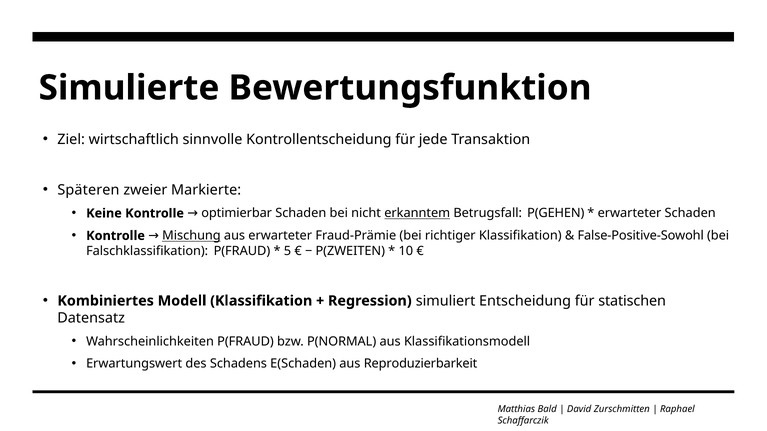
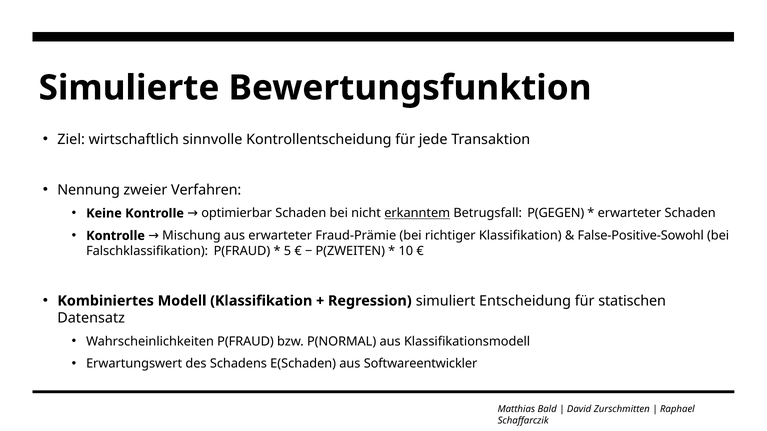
Späteren: Späteren -> Nennung (89, 190)
Markierte: Markierte -> Verfahren (206, 190)
P(GEHEN: P(GEHEN -> P(GEGEN (556, 213)
Mischung underline: present -> none (191, 236)
Reproduzierbarkeit: Reproduzierbarkeit -> Softwareentwickler (421, 364)
